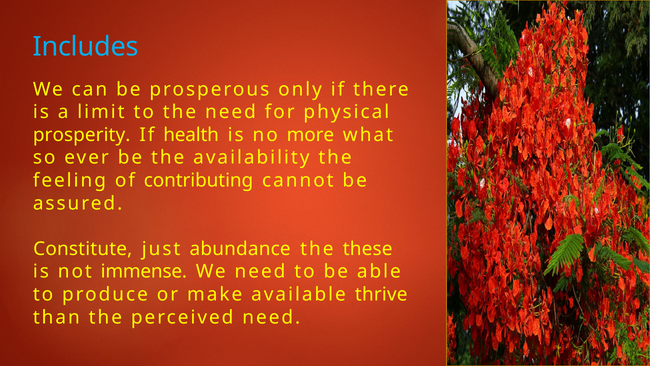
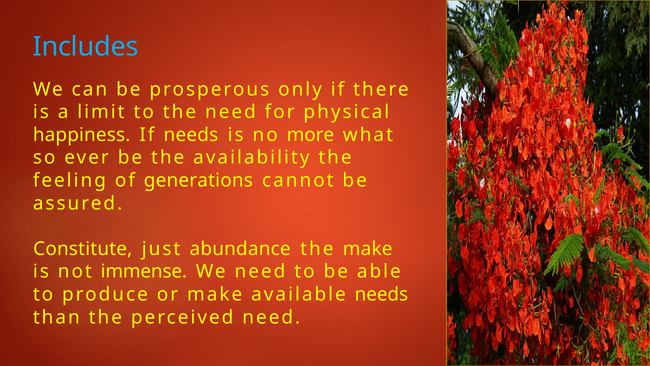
prosperity: prosperity -> happiness (82, 135)
If health: health -> needs (191, 135)
contributing: contributing -> generations (198, 180)
the these: these -> make (368, 249)
available thrive: thrive -> needs (381, 294)
